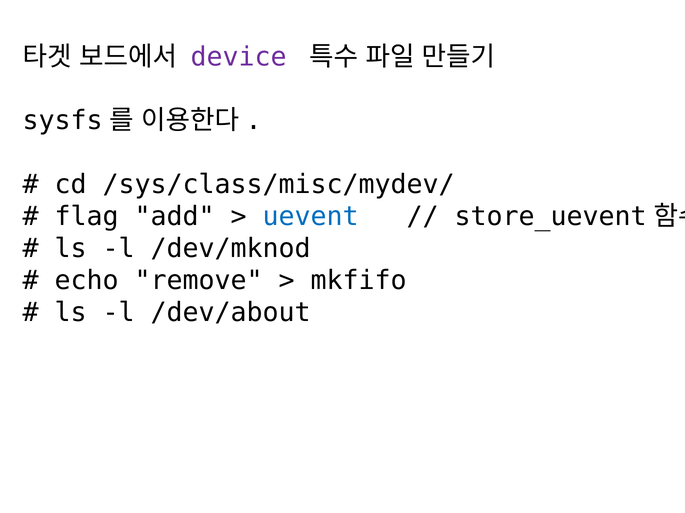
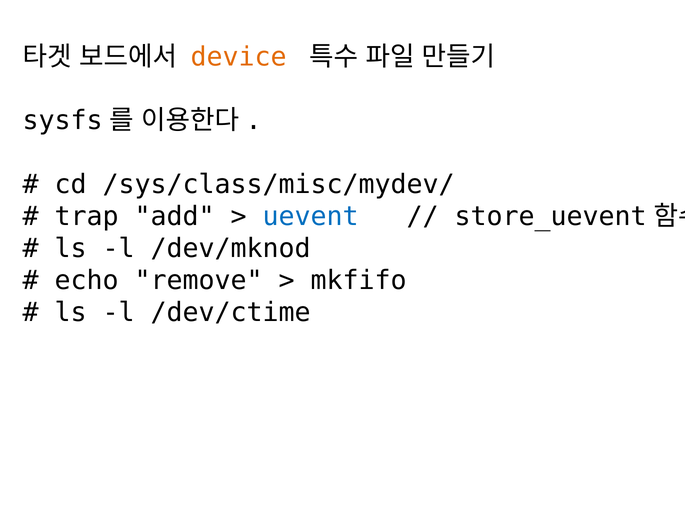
device colour: purple -> orange (239, 57)
flag: flag -> trap (87, 217)
/dev/about: /dev/about -> /dev/ctime (231, 313)
